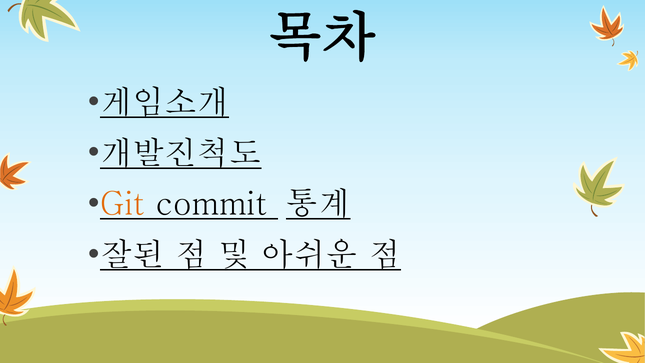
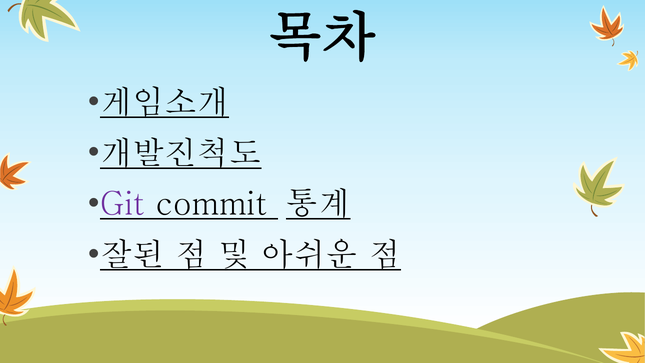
Git colour: orange -> purple (123, 204)
